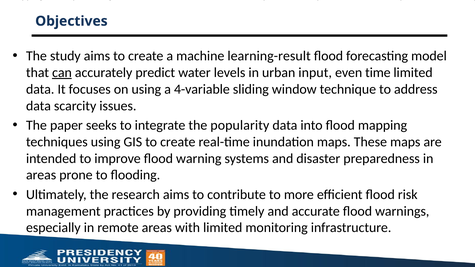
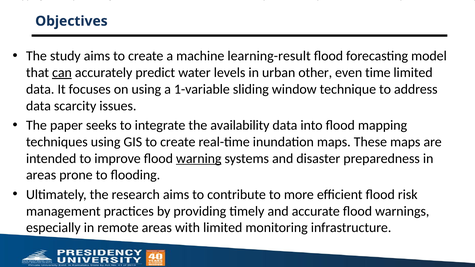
input: input -> other (315, 73)
4-variable: 4-variable -> 1-variable (202, 89)
popularity: popularity -> availability (240, 125)
warning underline: none -> present (199, 159)
